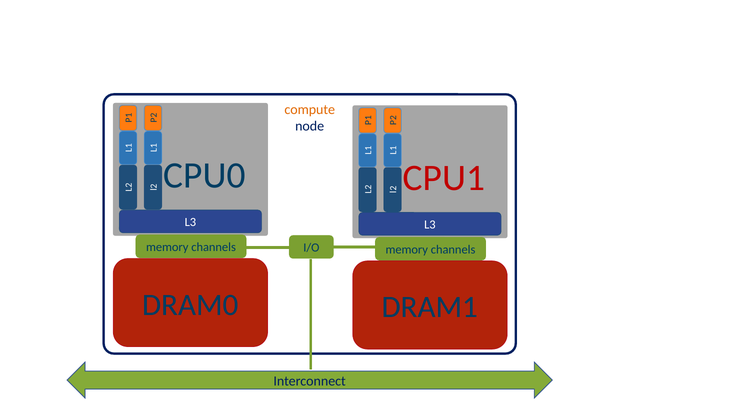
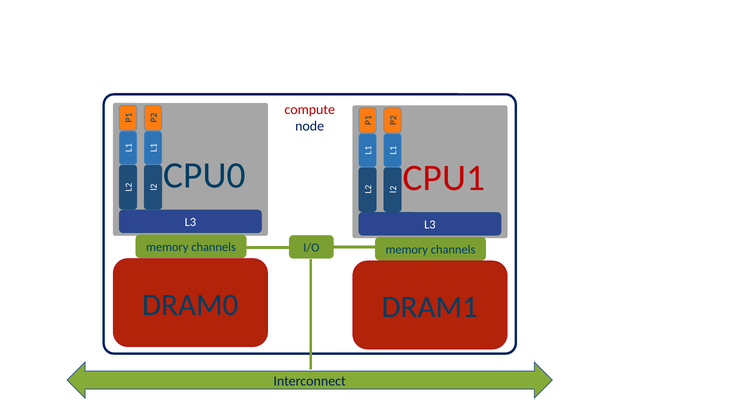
compute colour: orange -> red (310, 109)
